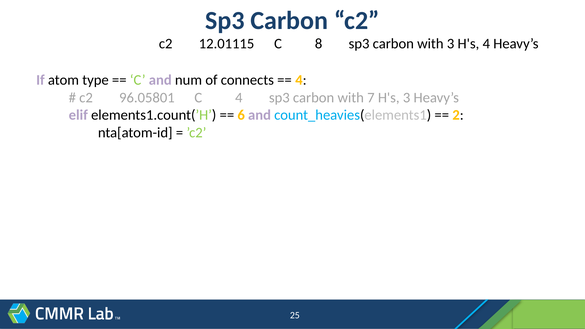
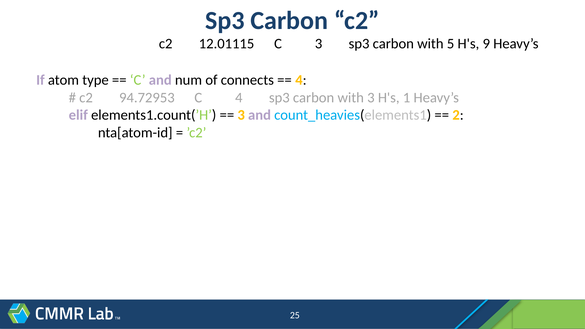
C 8: 8 -> 3 (319, 44)
with 3: 3 -> 5 (451, 44)
H's 4: 4 -> 9 (486, 44)
96.05801: 96.05801 -> 94.72953 (147, 98)
with 7: 7 -> 3 (371, 98)
H's 3: 3 -> 1 (407, 98)
6: 6 -> 3 (241, 115)
